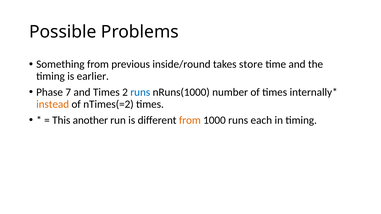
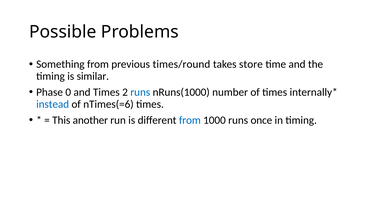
inside/round: inside/round -> times/round (181, 64)
earlier: earlier -> similar (93, 76)
7: 7 -> 0 (68, 92)
instead colour: orange -> blue (53, 104)
nTimes(=2: nTimes(=2 -> nTimes(=6 (108, 104)
from colour: orange -> blue (190, 120)
each: each -> once (261, 120)
